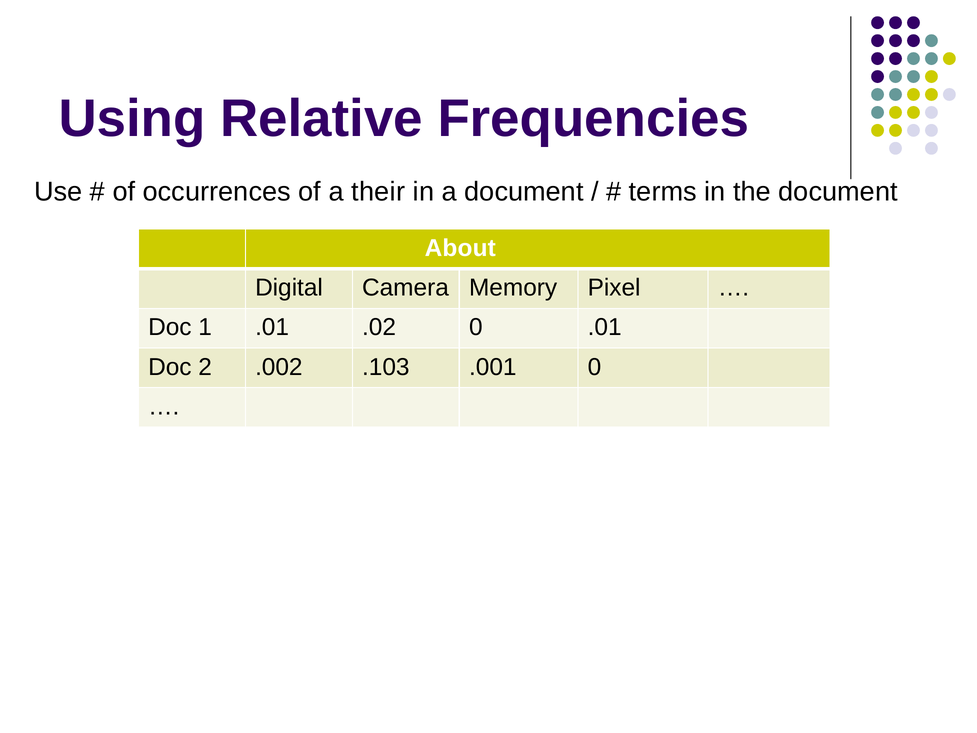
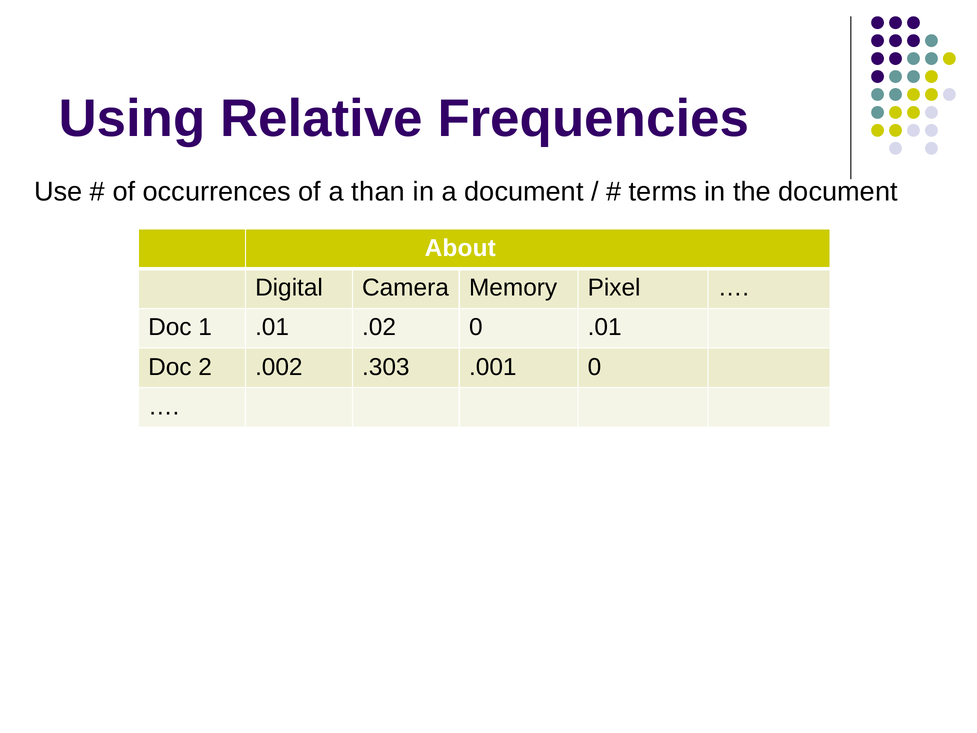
their: their -> than (378, 192)
.103: .103 -> .303 (386, 367)
